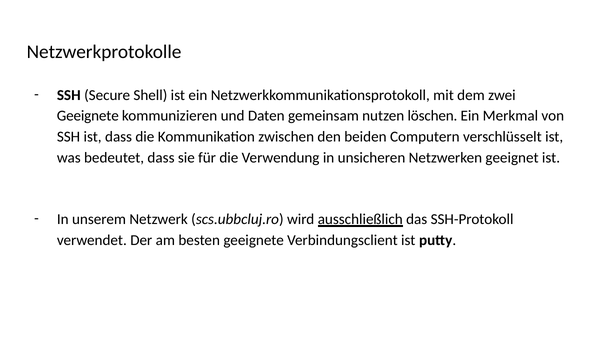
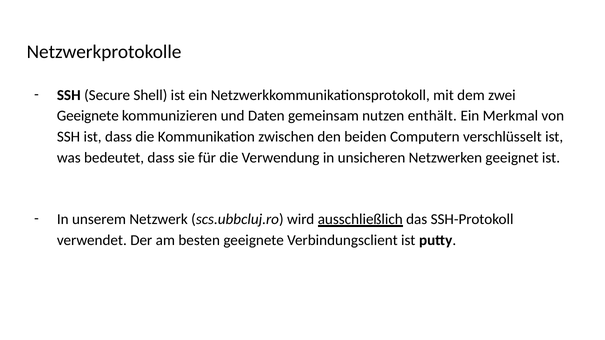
löschen: löschen -> enthält (432, 116)
